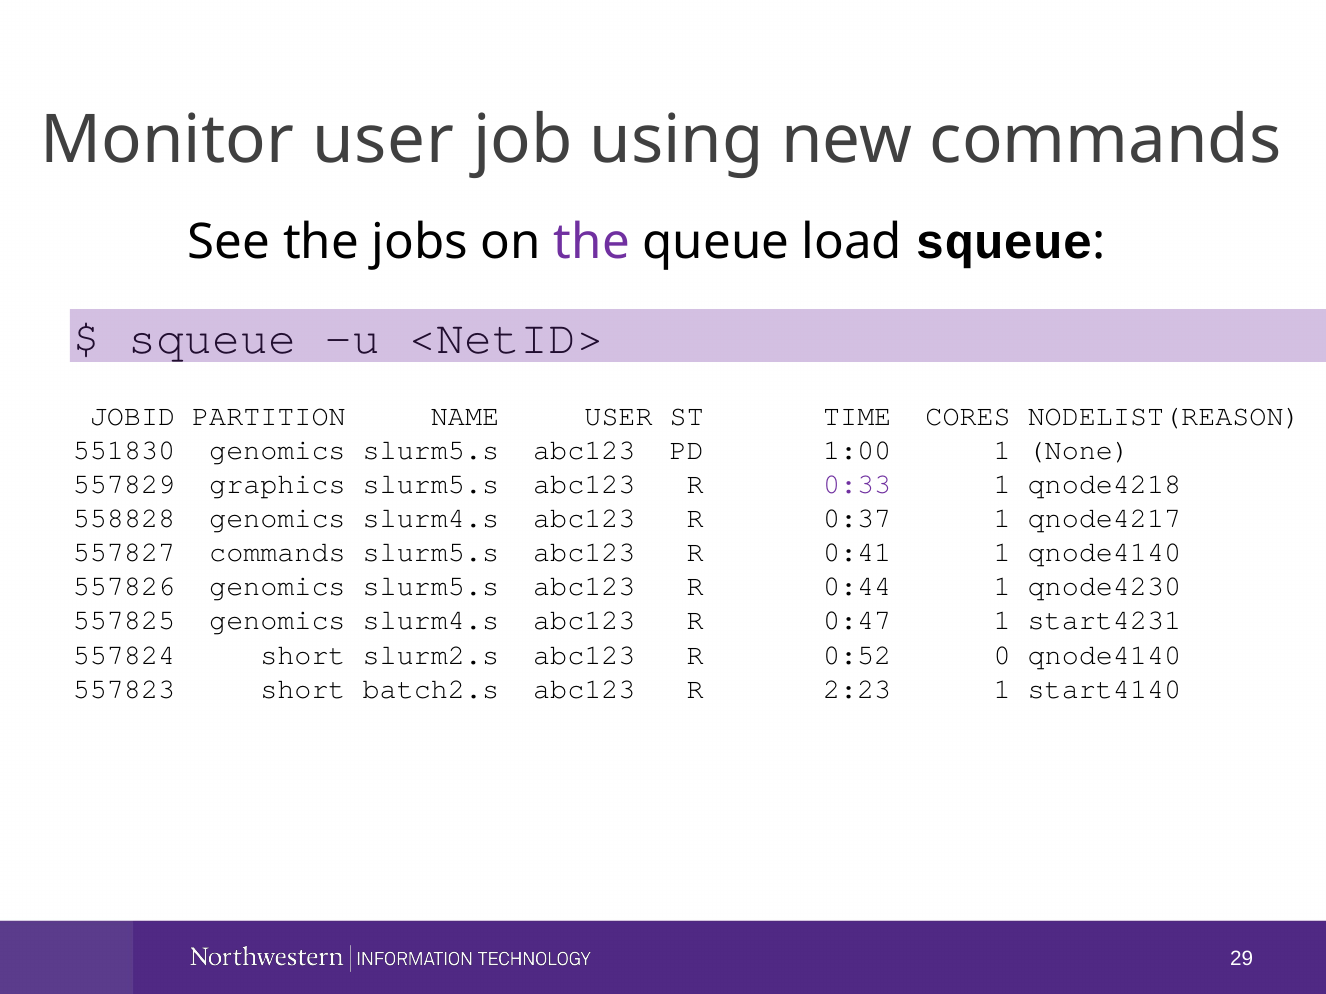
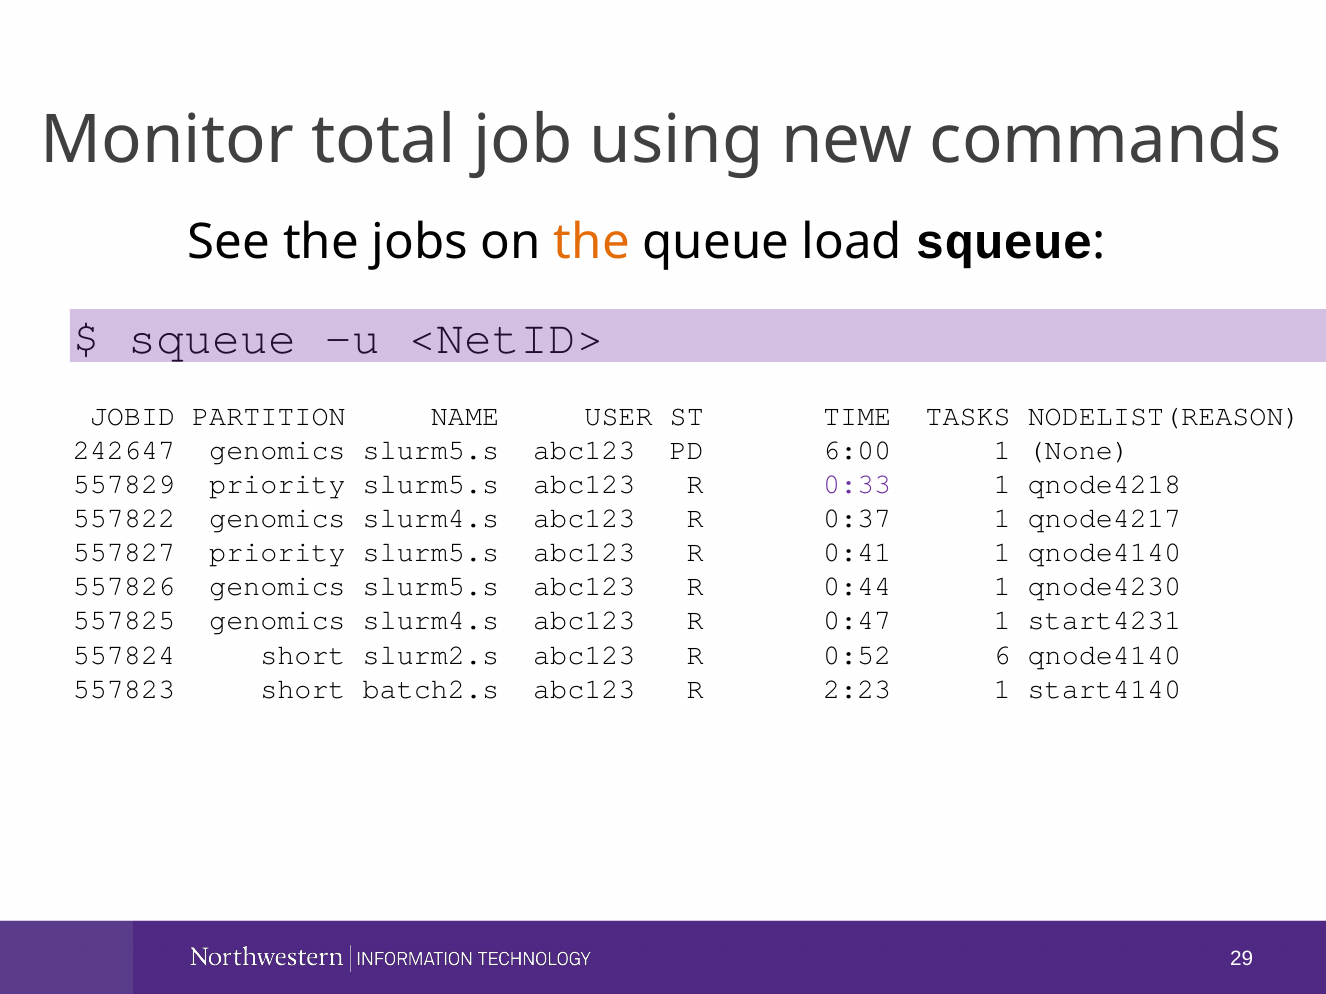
Monitor user: user -> total (384, 141)
the colour: purple -> orange (592, 243)
CORES: CORES -> TASKS (968, 416)
551830: 551830 -> 242647 (124, 450)
1:00: 1:00 -> 6:00 (857, 450)
557829 graphics: graphics -> priority (277, 484)
558828: 558828 -> 557822 (124, 518)
557827 commands: commands -> priority (277, 553)
0: 0 -> 6 (1002, 655)
